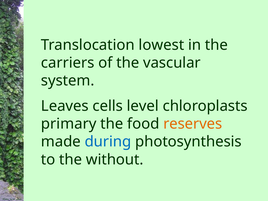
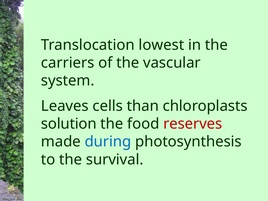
level: level -> than (143, 106)
primary: primary -> solution (69, 124)
reserves colour: orange -> red (193, 124)
without: without -> survival (115, 160)
